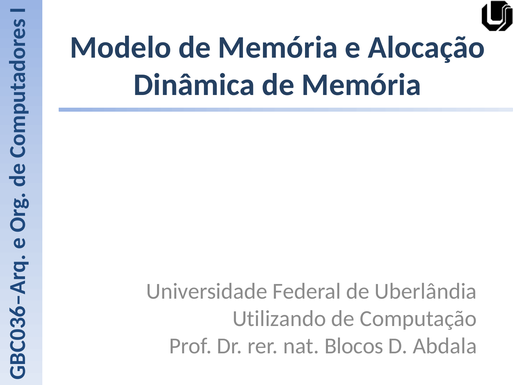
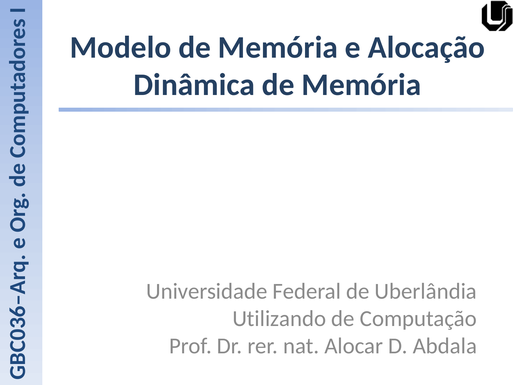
Blocos: Blocos -> Alocar (354, 346)
